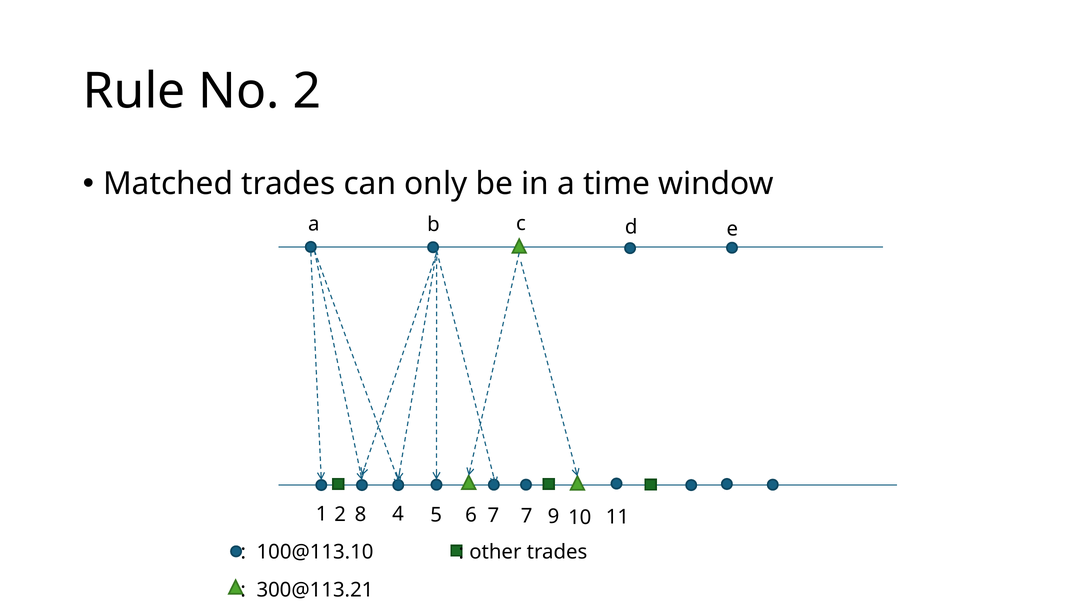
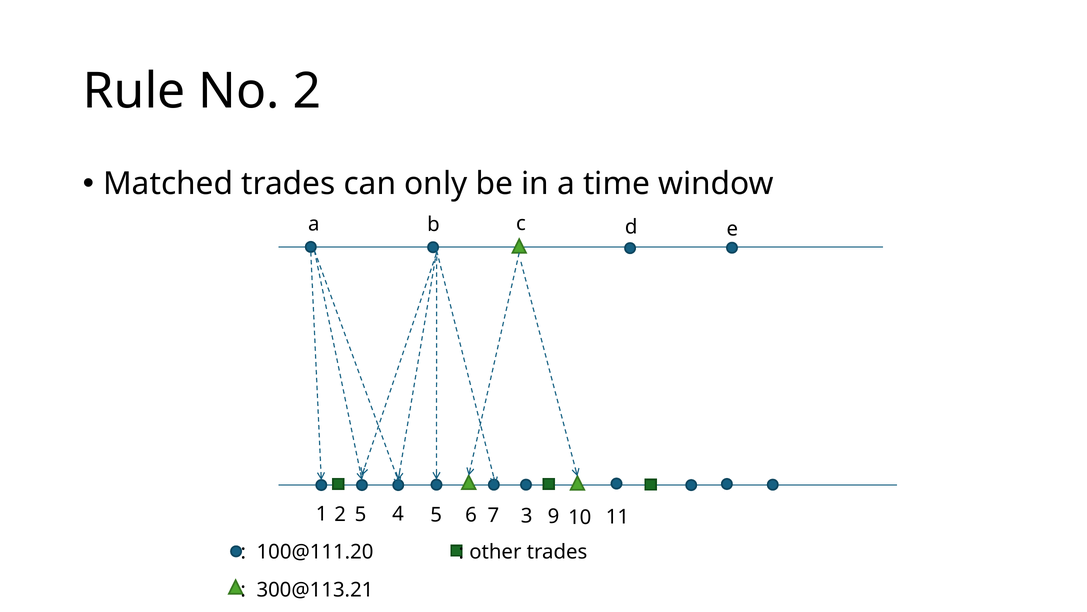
2 8: 8 -> 5 (361, 514)
5 7: 7 -> 3 (527, 516)
100@113.10: 100@113.10 -> 100@111.20 (315, 551)
